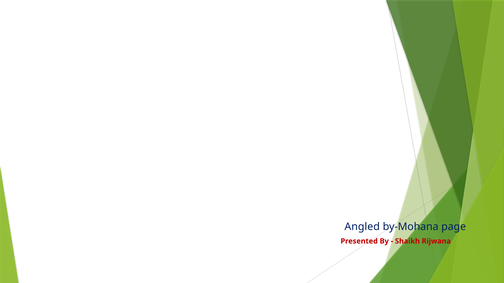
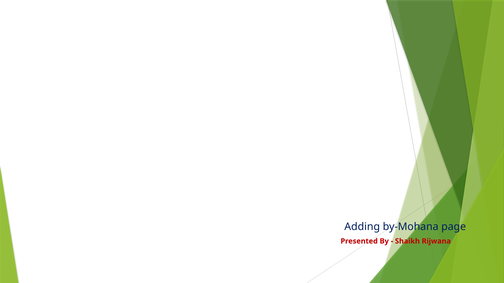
Angled: Angled -> Adding (362, 227)
